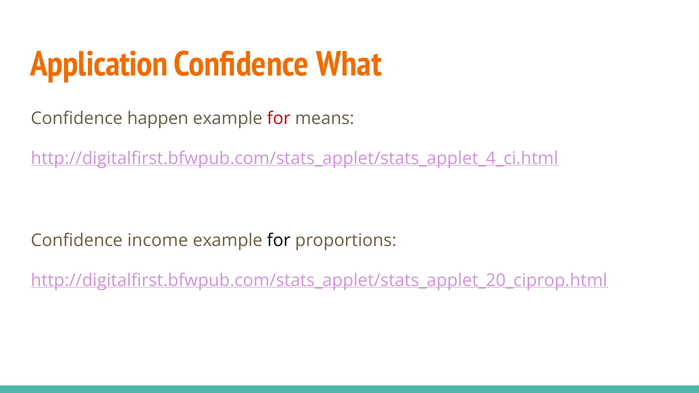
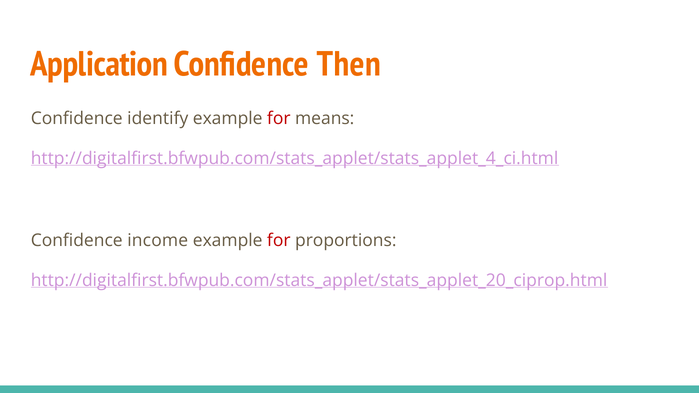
What: What -> Then (349, 64)
happen: happen -> identify (158, 119)
for colour: black -> red (279, 241)
